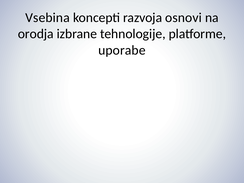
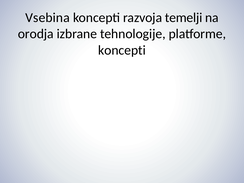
osnovi: osnovi -> temelji (184, 18)
uporabe: uporabe -> koncepti (122, 50)
